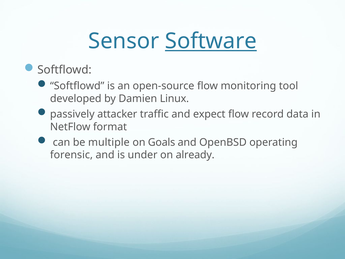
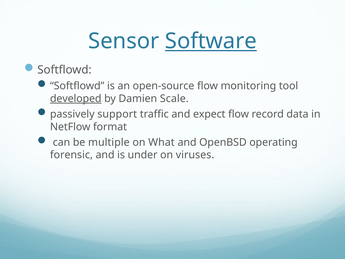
developed underline: none -> present (76, 98)
Linux: Linux -> Scale (174, 98)
attacker: attacker -> support (117, 114)
Goals: Goals -> What (161, 142)
already: already -> viruses (195, 155)
